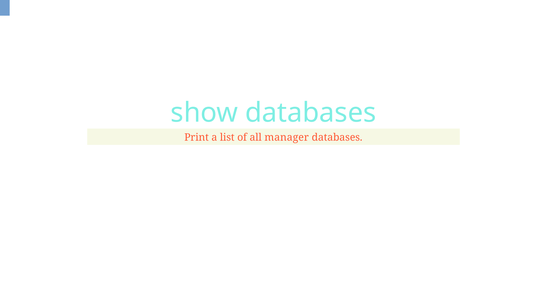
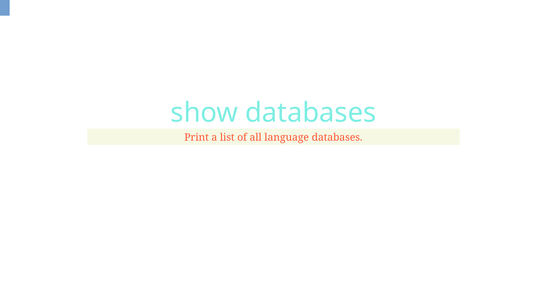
manager: manager -> language (287, 137)
